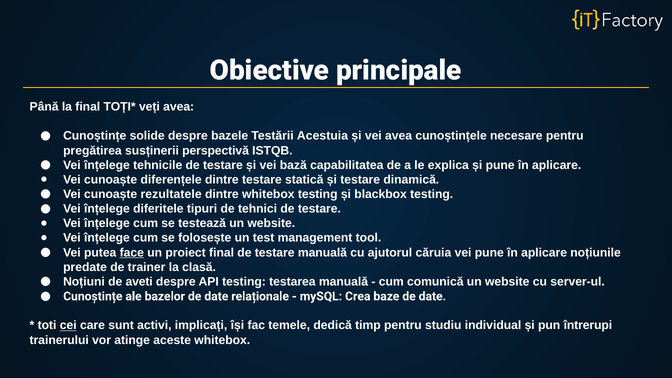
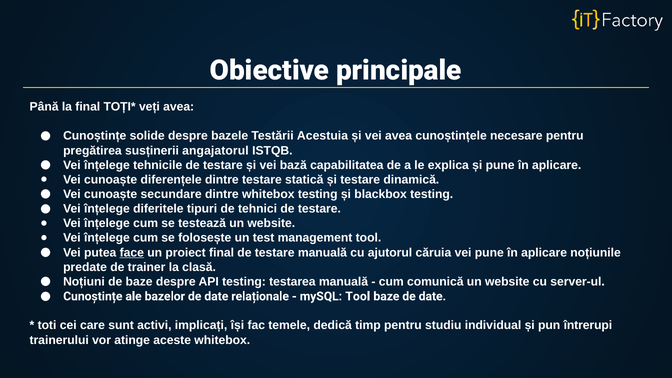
perspectivă: perspectivă -> angajatorul (215, 151)
rezultatele: rezultatele -> secundare (171, 194)
de aveti: aveti -> baze (139, 282)
mySQL Crea: Crea -> Tool (358, 296)
cei underline: present -> none (68, 325)
